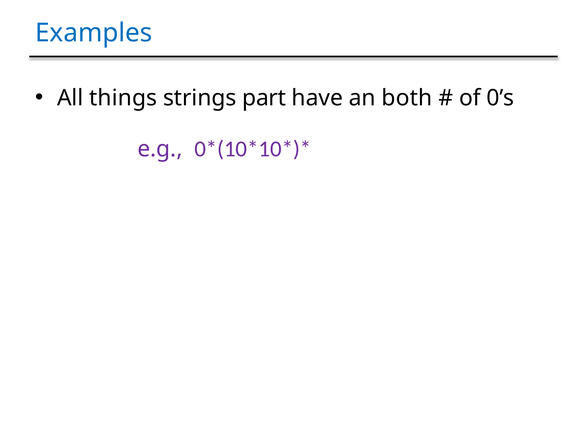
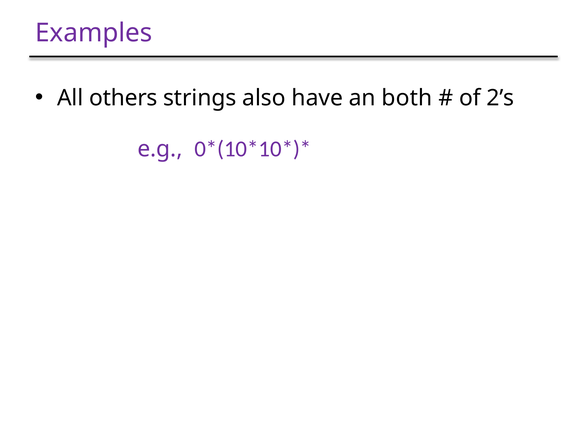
Examples colour: blue -> purple (94, 33)
things: things -> others (123, 98)
part: part -> also (264, 98)
0’s: 0’s -> 2’s (500, 98)
